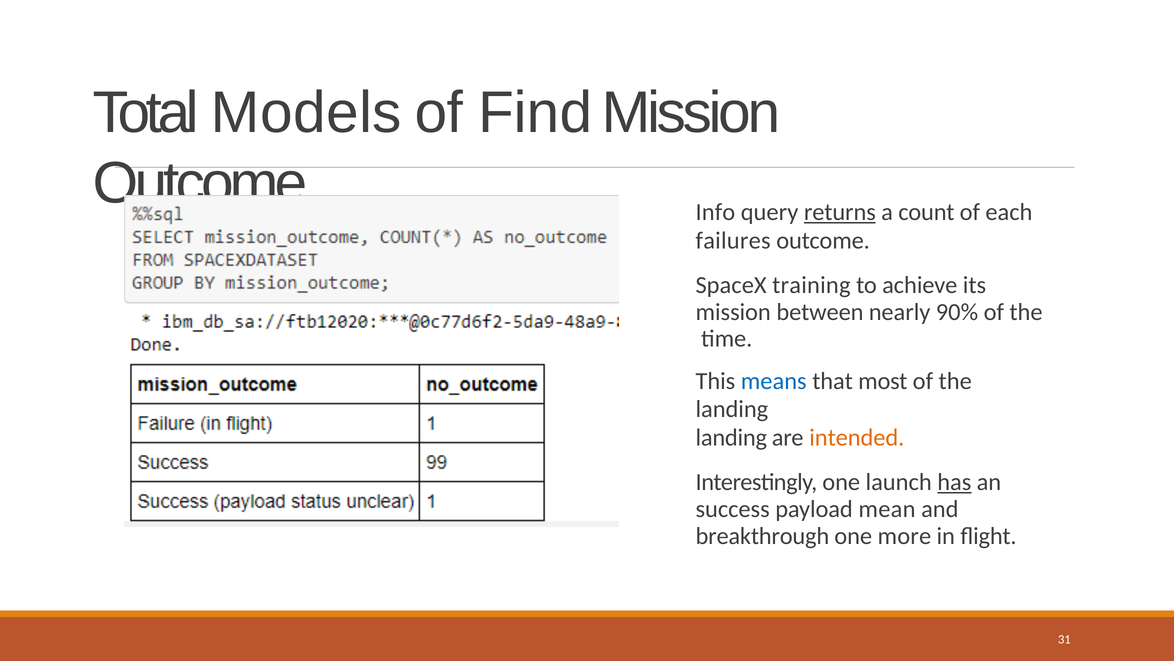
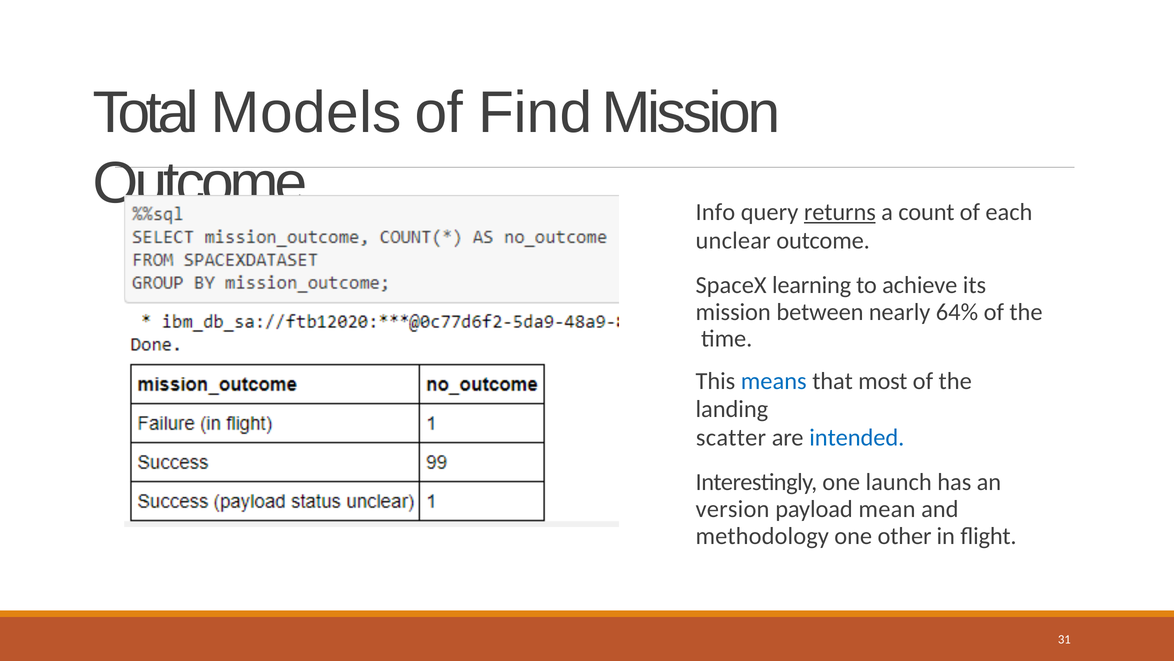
failures: failures -> unclear (733, 240)
training: training -> learning (812, 285)
90%: 90% -> 64% (957, 312)
landing: landing -> scatter (731, 437)
intended colour: orange -> blue (857, 437)
has underline: present -> none (954, 482)
success: success -> version (733, 509)
breakthrough: breakthrough -> methodology (762, 535)
more: more -> other (905, 535)
